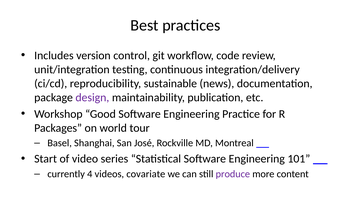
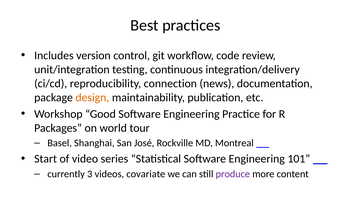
sustainable: sustainable -> connection (170, 84)
design colour: purple -> orange (92, 98)
4: 4 -> 3 (90, 174)
